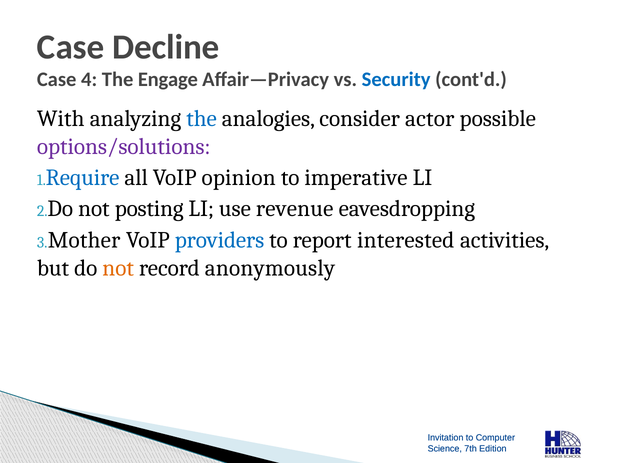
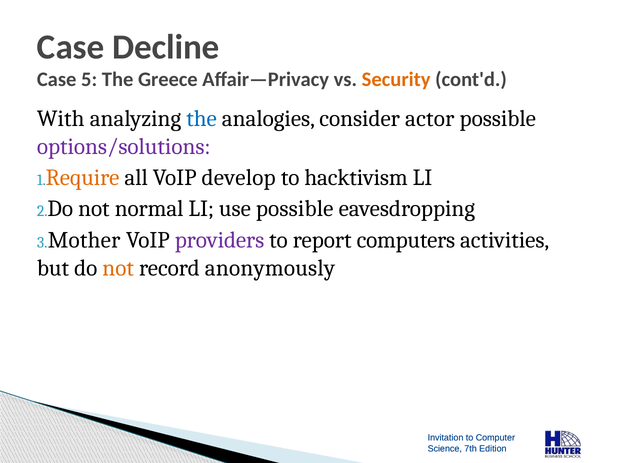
4: 4 -> 5 (89, 80)
Engage: Engage -> Greece (168, 80)
Security colour: blue -> orange (396, 80)
Require colour: blue -> orange (83, 178)
opinion: opinion -> develop (239, 178)
imperative: imperative -> hacktivism (356, 178)
posting: posting -> normal (149, 209)
use revenue: revenue -> possible (295, 209)
providers colour: blue -> purple (220, 240)
interested: interested -> computers (406, 240)
